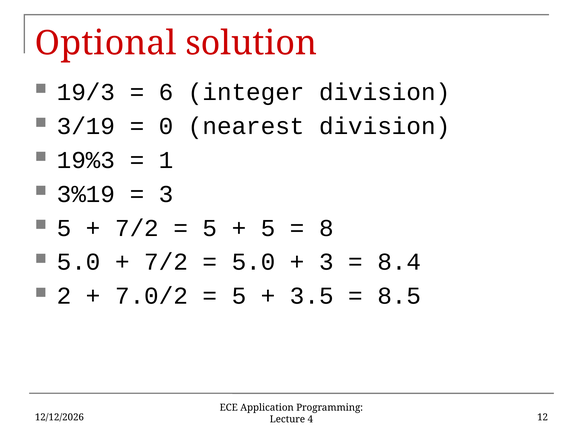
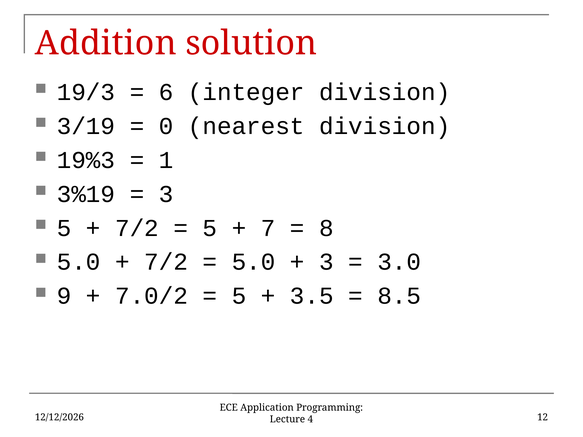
Optional: Optional -> Addition (106, 43)
5: 5 -> 7 (268, 228)
8.4: 8.4 -> 3.0 (399, 262)
2: 2 -> 9 (64, 296)
